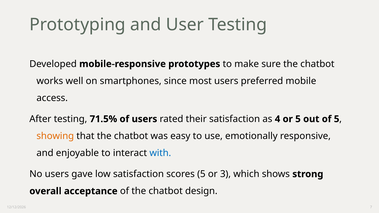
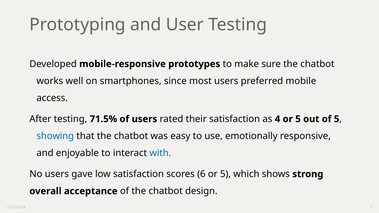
showing colour: orange -> blue (55, 136)
scores 5: 5 -> 6 (201, 174)
3: 3 -> 5 (225, 174)
